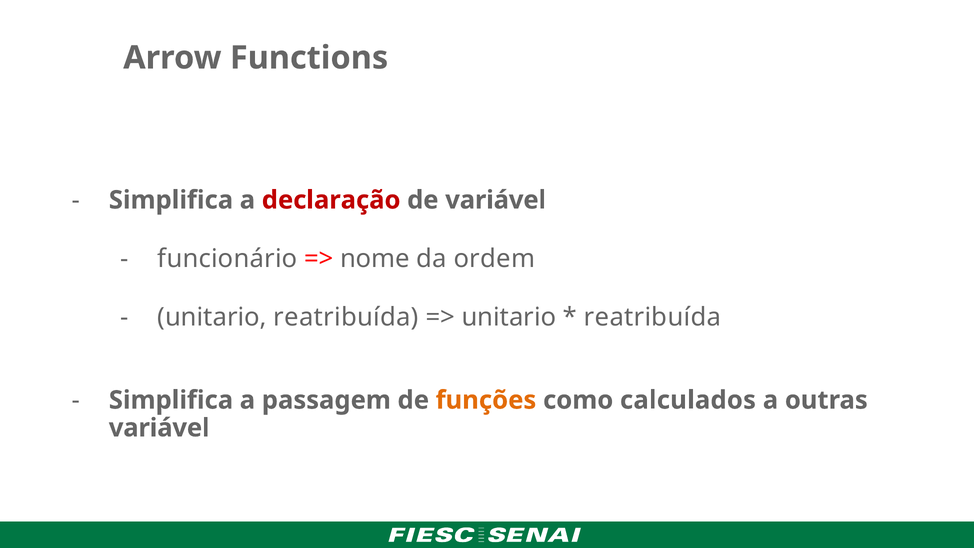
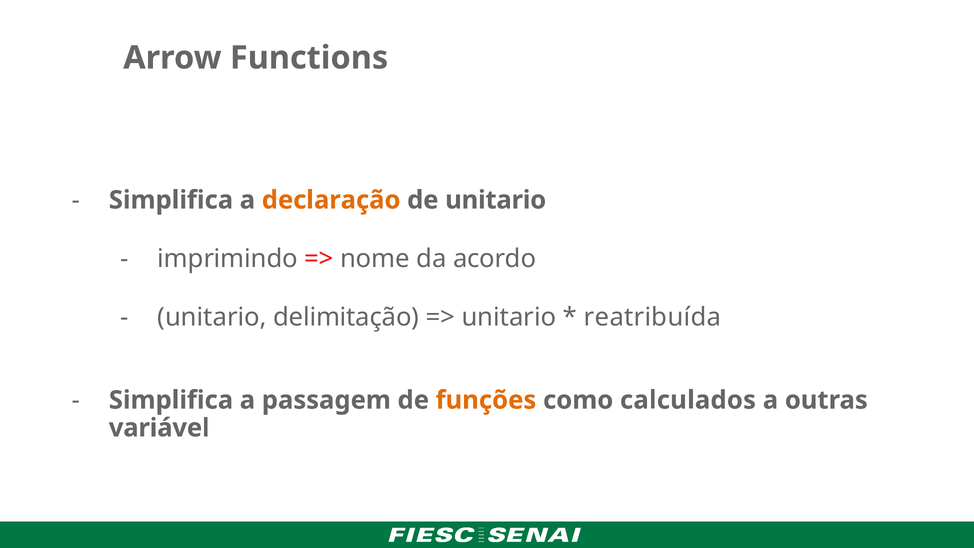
declaração colour: red -> orange (331, 200)
de variável: variável -> unitario (496, 200)
funcionário: funcionário -> imprimindo (228, 259)
ordem: ordem -> acordo (495, 259)
unitario reatribuída: reatribuída -> delimitação (346, 317)
